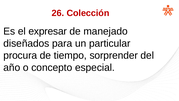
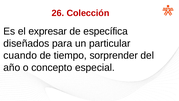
manejado: manejado -> específica (106, 31)
procura: procura -> cuando (20, 55)
